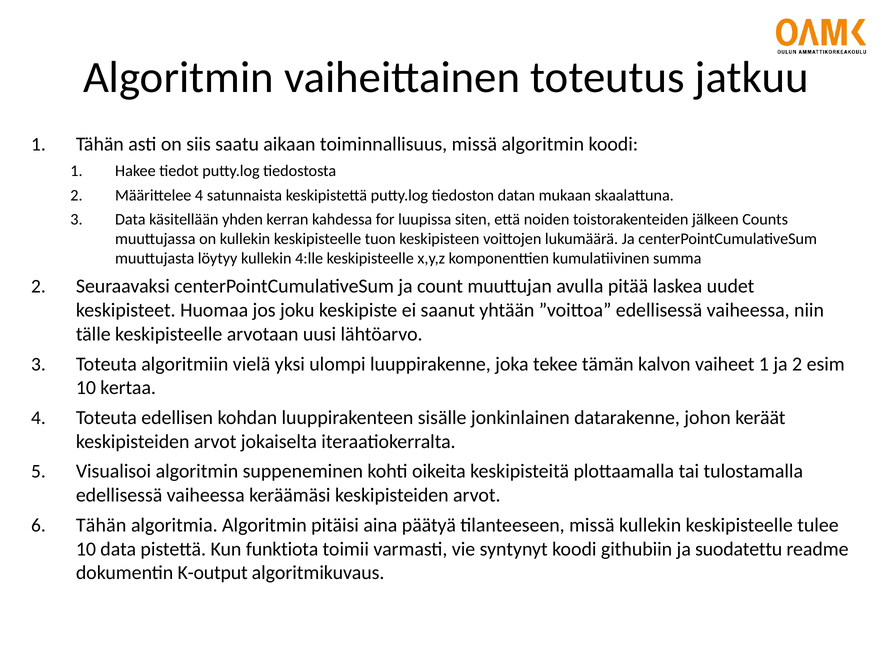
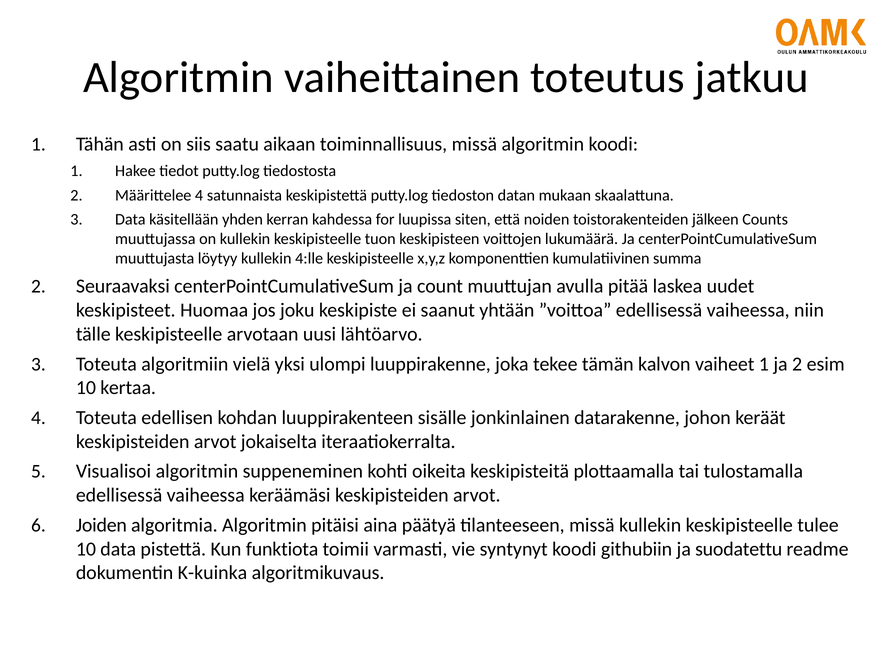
Tähän: Tähän -> Joiden (101, 525)
K-output: K-output -> K-kuinka (212, 573)
